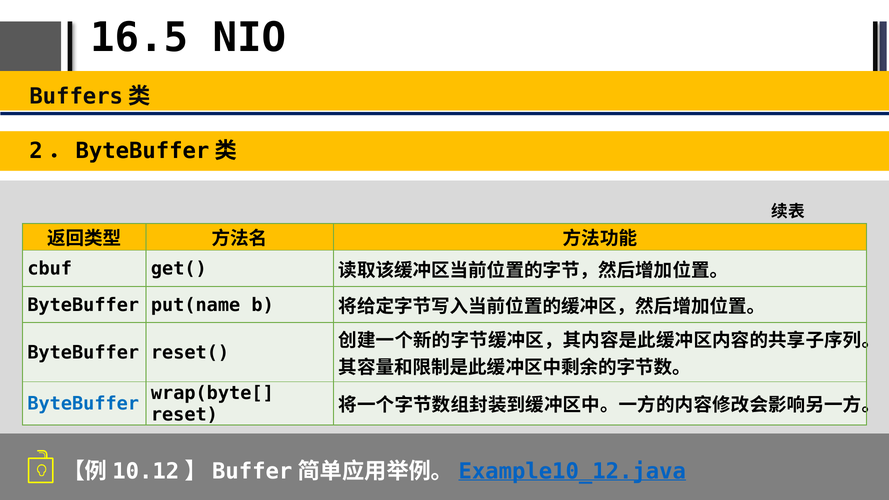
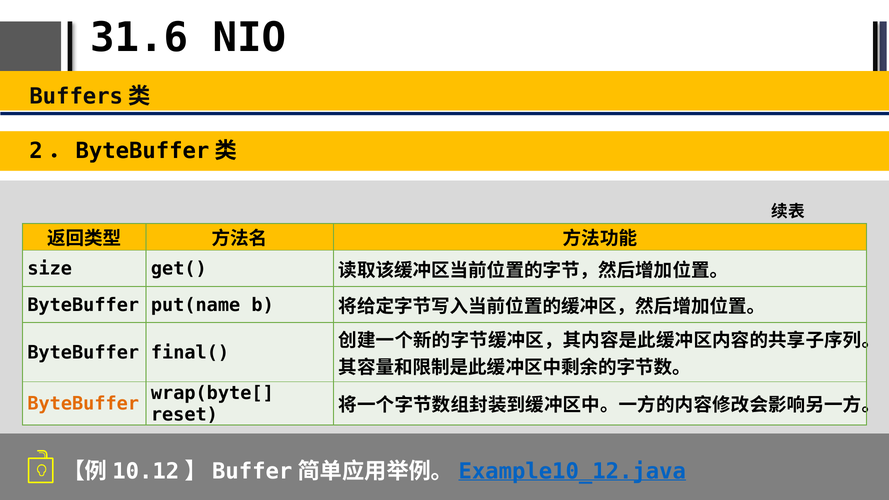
16.5: 16.5 -> 31.6 (139, 38)
cbuf: cbuf -> size (50, 269)
reset(: reset( -> final( (190, 353)
ByteBuffer colour: blue -> orange (83, 404)
